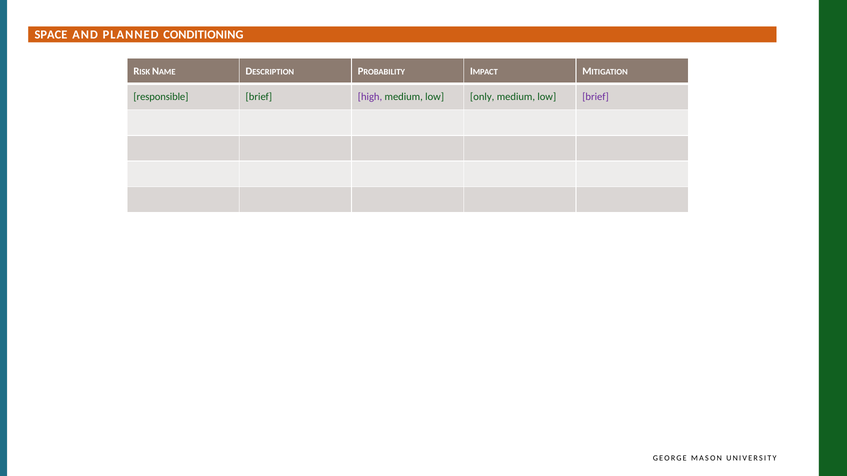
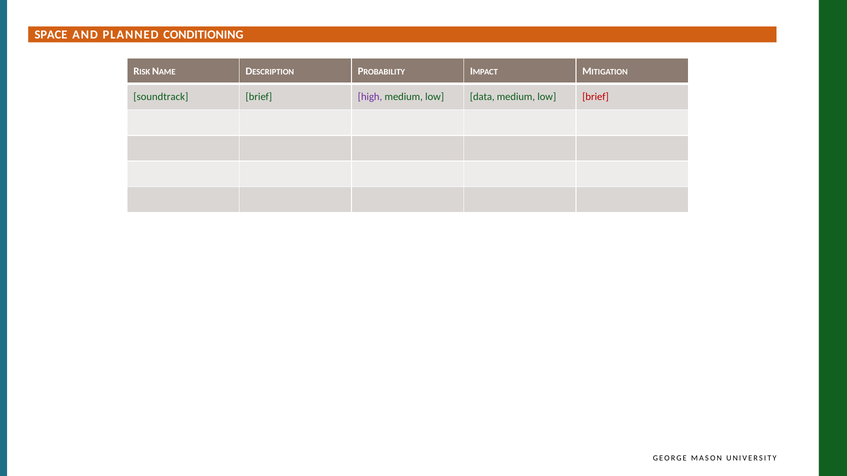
responsible: responsible -> soundtrack (161, 97)
only: only -> data (482, 97)
brief colour: purple -> red (596, 97)
